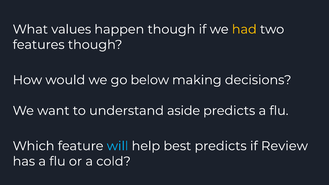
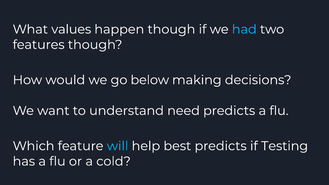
had colour: yellow -> light blue (244, 29)
aside: aside -> need (184, 111)
Review: Review -> Testing (285, 146)
